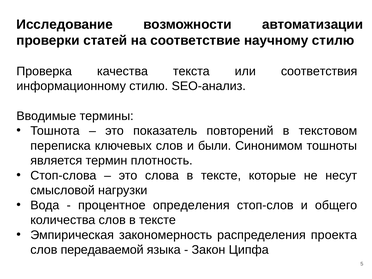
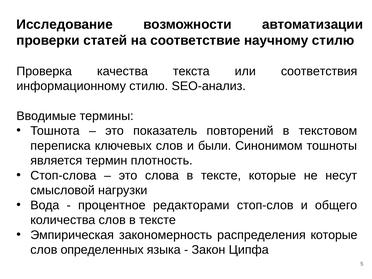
определения: определения -> редакторами (191, 205)
распределения проекта: проекта -> которые (334, 235)
передаваемой: передаваемой -> определенных (102, 250)
